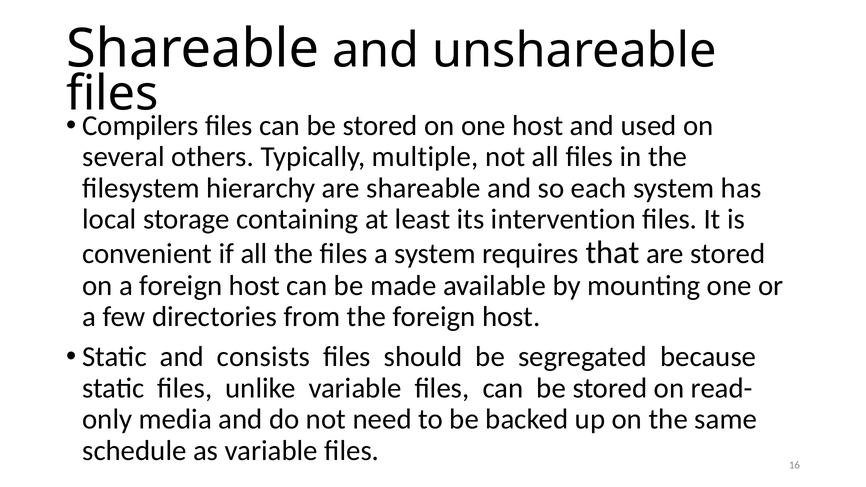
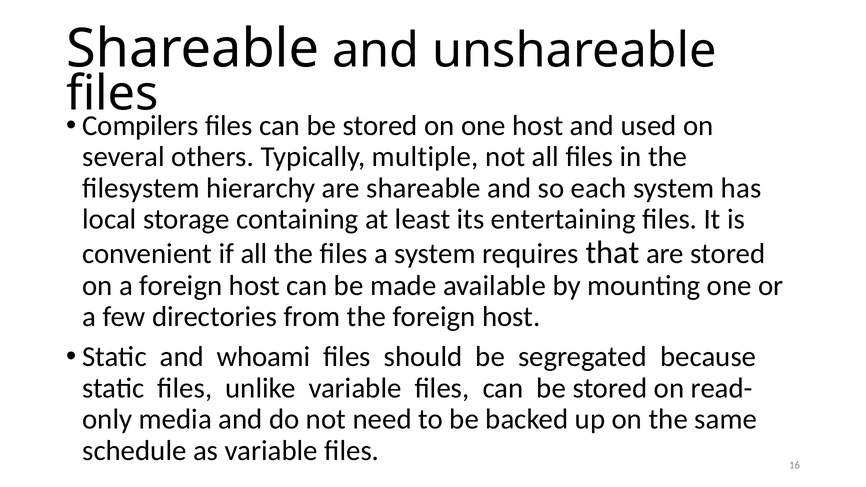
intervention: intervention -> entertaining (563, 219)
consists: consists -> whoami (264, 357)
